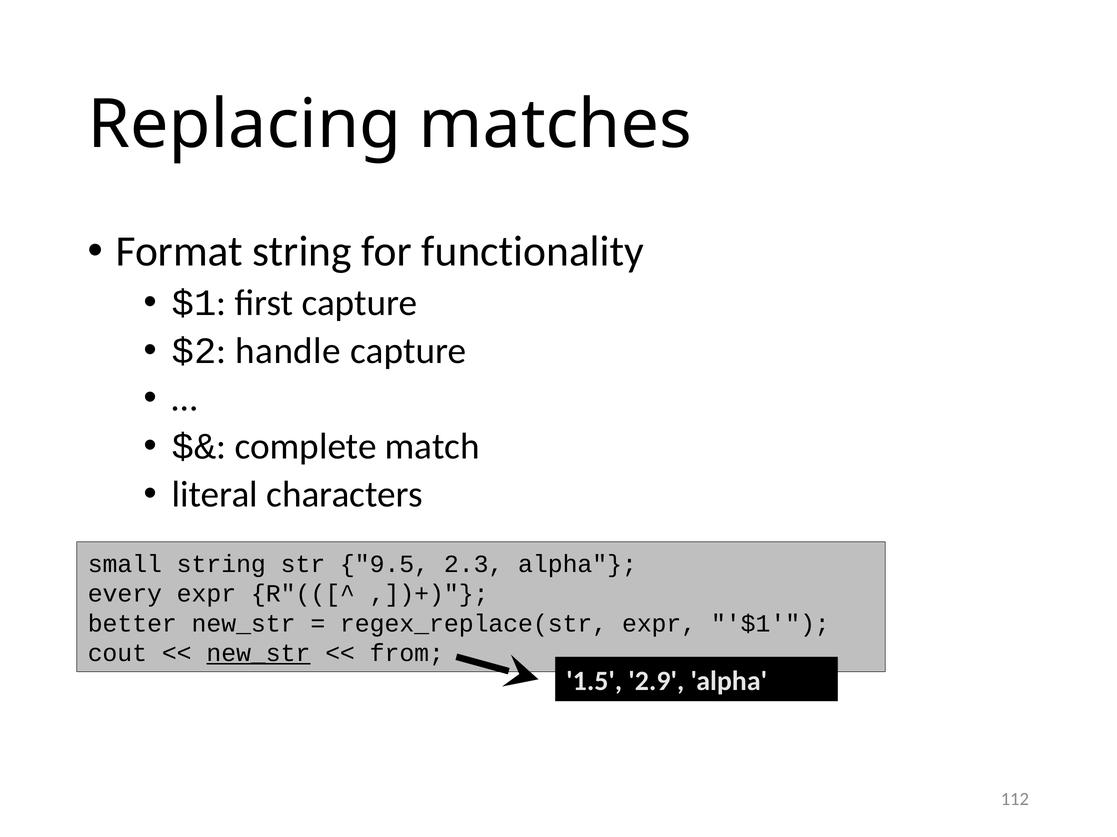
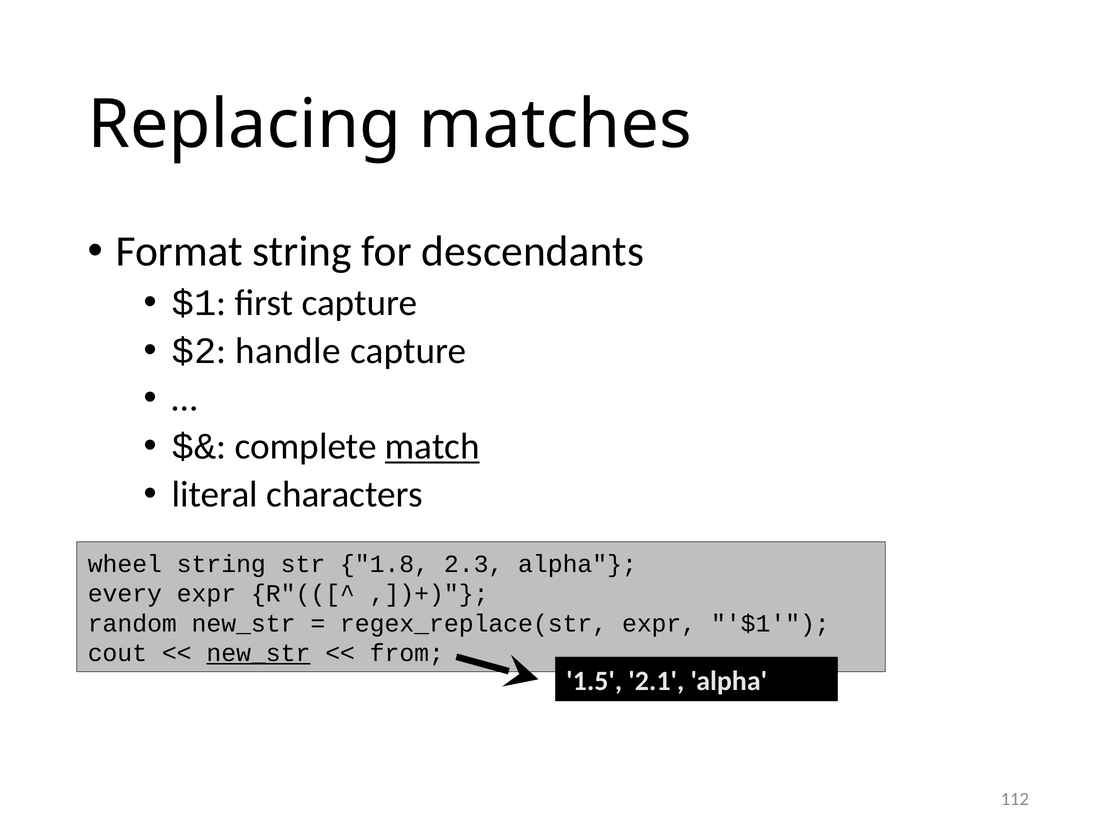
functionality: functionality -> descendants (533, 252)
match underline: none -> present (432, 447)
small: small -> wheel (125, 564)
9.5: 9.5 -> 1.8 (385, 564)
better: better -> random (132, 624)
2.9: 2.9 -> 2.1 (656, 682)
